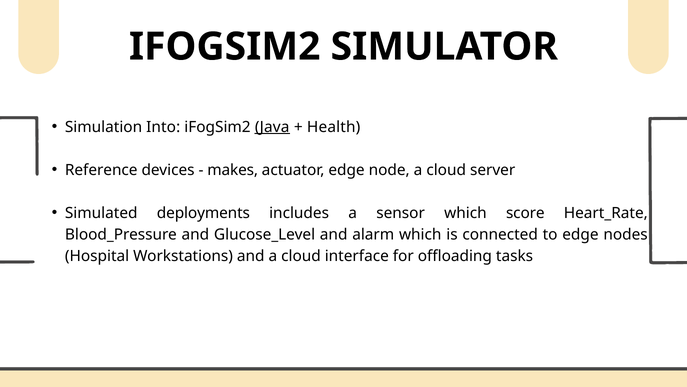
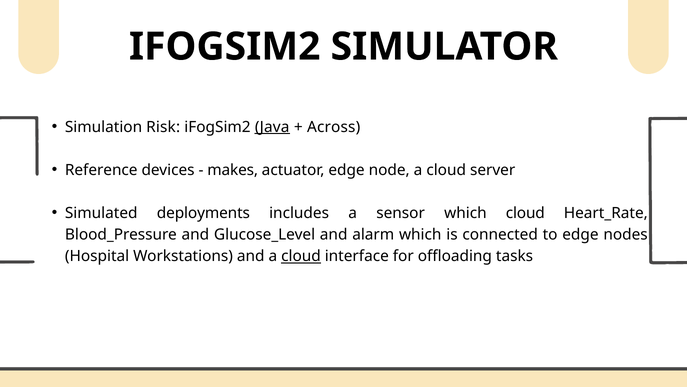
Into: Into -> Risk (163, 127)
Health: Health -> Across (334, 127)
which score: score -> cloud (525, 213)
cloud underline: none -> present (301, 256)
